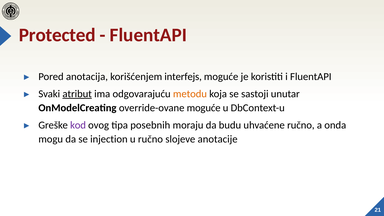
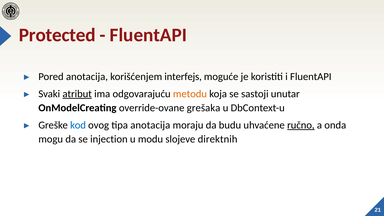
override-ovane moguće: moguće -> grešaka (204, 108)
kod colour: purple -> blue (78, 125)
tipa posebnih: posebnih -> anotacija (150, 125)
ručno underline: none -> present (301, 125)
u ručno: ručno -> modu (150, 139)
anotacije: anotacije -> direktnih (218, 139)
